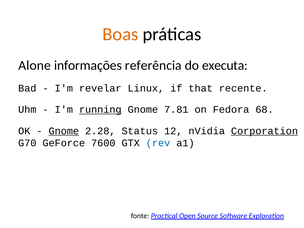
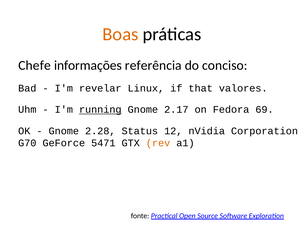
Alone: Alone -> Chefe (35, 65)
executa: executa -> conciso (225, 65)
recente: recente -> valores (243, 88)
7.81: 7.81 -> 2.17 (176, 110)
68: 68 -> 69 (265, 110)
Gnome underline: present -> none (64, 131)
Corporation underline: present -> none (265, 131)
7600: 7600 -> 5471 (103, 143)
rev colour: blue -> orange (158, 143)
